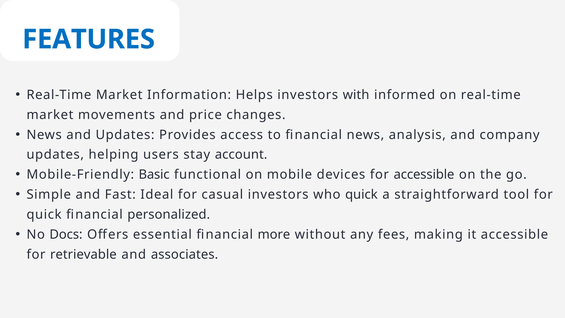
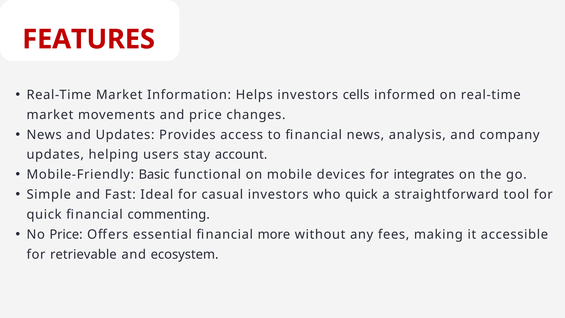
FEATURES colour: blue -> red (89, 39)
with: with -> cells (356, 95)
for accessible: accessible -> integrates (424, 175)
personalized: personalized -> commenting (169, 214)
No Docs: Docs -> Price (66, 234)
associates: associates -> ecosystem (185, 254)
